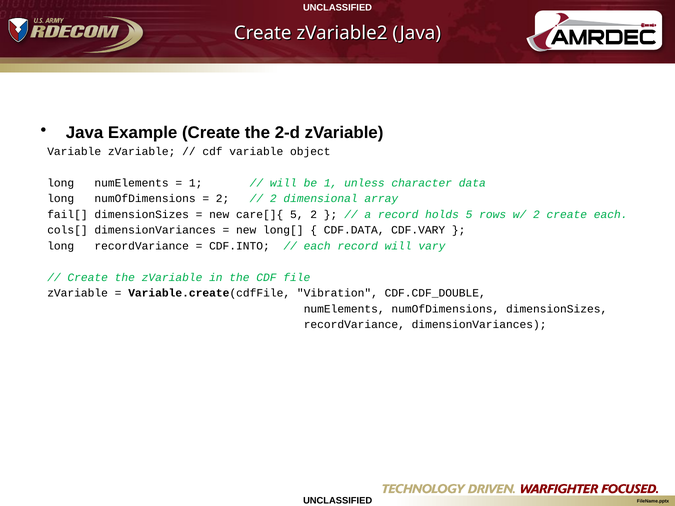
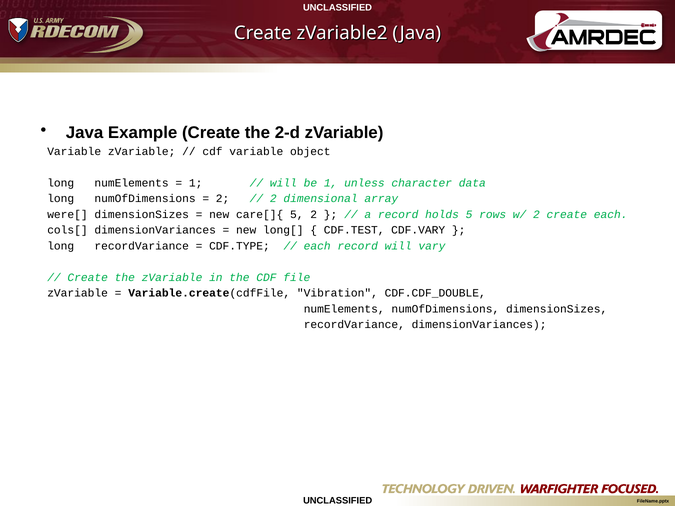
fail[: fail[ -> were[ (67, 215)
CDF.DATA: CDF.DATA -> CDF.TEST (354, 230)
CDF.INTO: CDF.INTO -> CDF.TYPE (239, 246)
